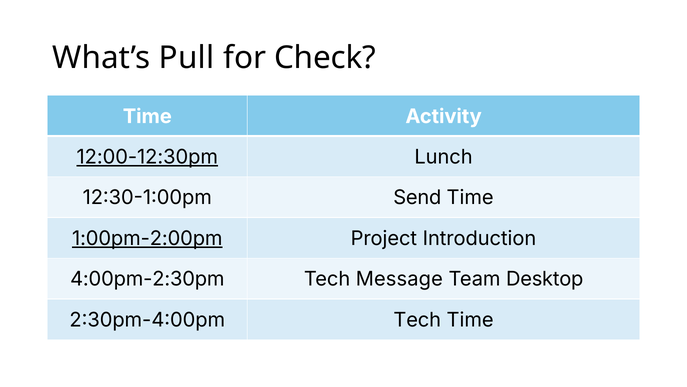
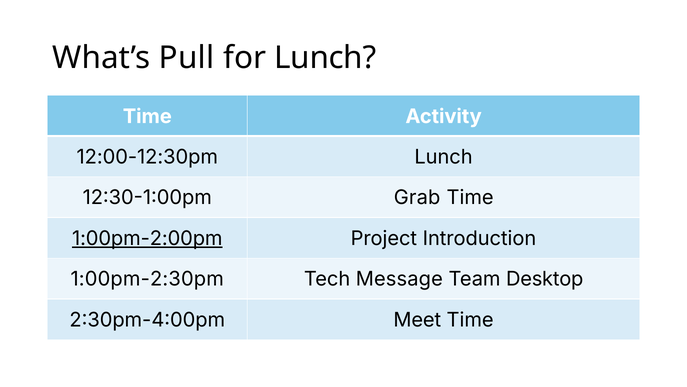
for Check: Check -> Lunch (325, 58)
12:00-12:30pm underline: present -> none (147, 157)
Send: Send -> Grab (417, 198)
4:00pm-2:30pm: 4:00pm-2:30pm -> 1:00pm-2:30pm (147, 279)
2:30pm-4:00pm Tech: Tech -> Meet (417, 320)
